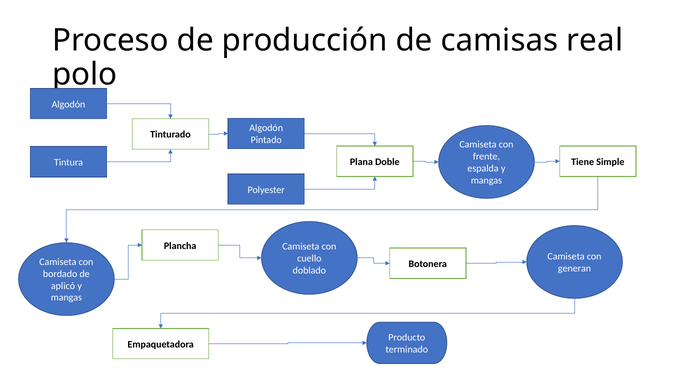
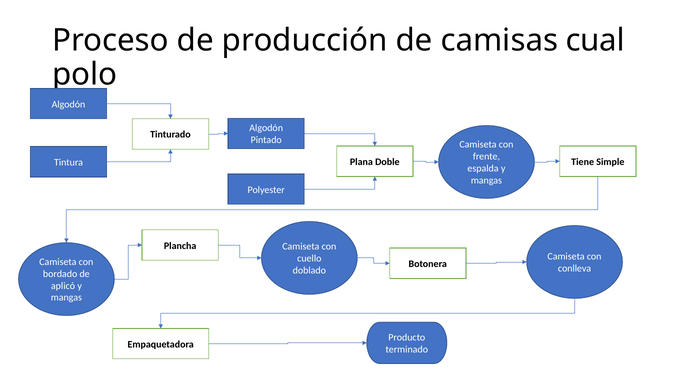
real: real -> cual (595, 40)
generan: generan -> conlleva (575, 269)
